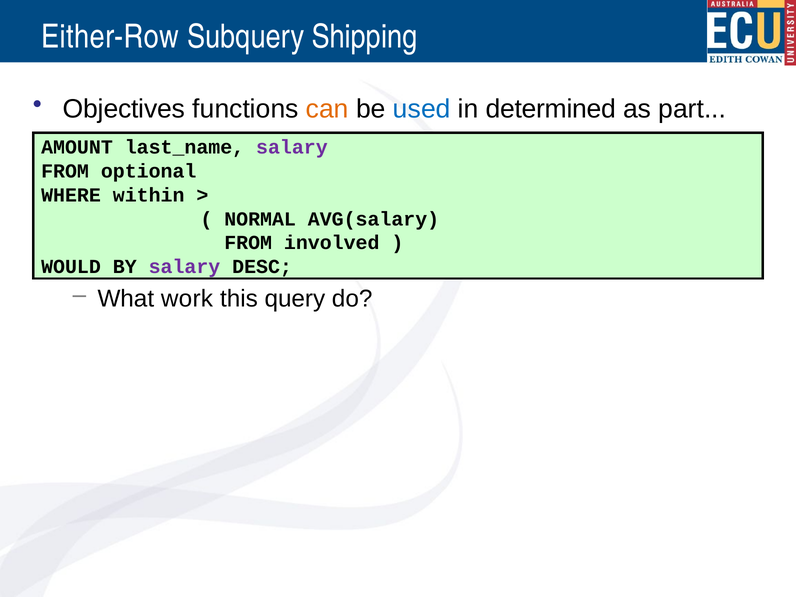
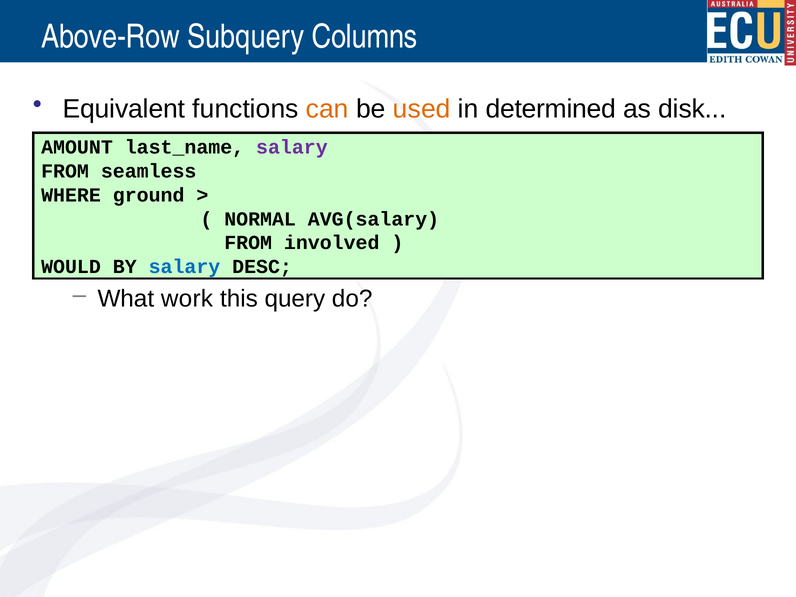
Either-Row: Either-Row -> Above-Row (110, 37)
Shipping: Shipping -> Columns (365, 37)
Objectives: Objectives -> Equivalent (124, 109)
used colour: blue -> orange (422, 109)
part: part -> disk (692, 109)
optional: optional -> seamless (149, 171)
within: within -> ground (149, 195)
salary colour: purple -> blue (184, 267)
